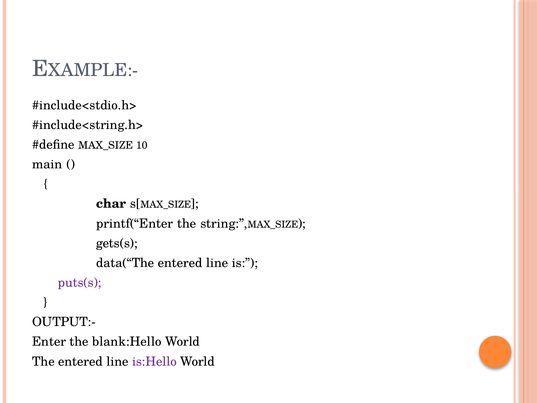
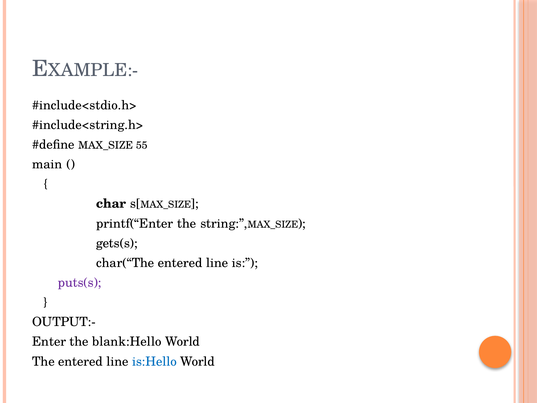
10: 10 -> 55 (142, 145)
data(“The: data(“The -> char(“The (125, 263)
is:Hello colour: purple -> blue (154, 361)
